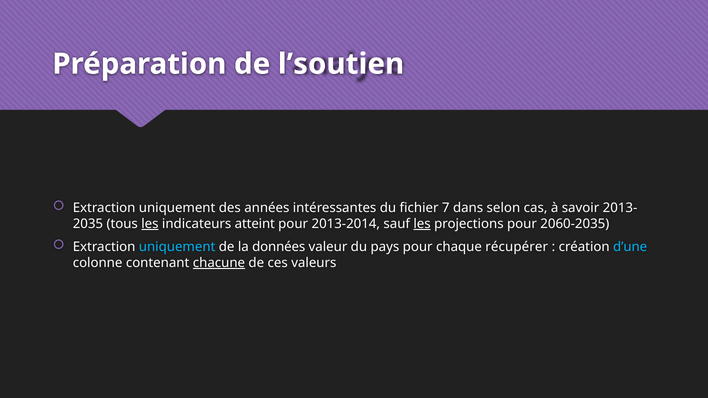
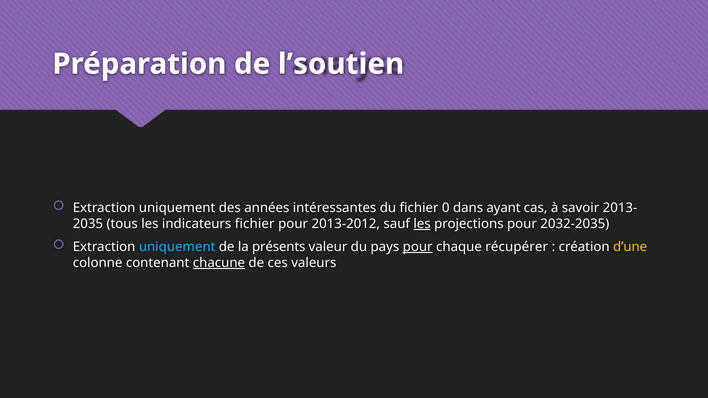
7: 7 -> 0 (446, 208)
selon: selon -> ayant (503, 208)
les underline: present -> none (150, 224)
indicateurs atteint: atteint -> fichier (255, 224)
2013-2014: 2013-2014 -> 2013-2012 (346, 224)
2060-2035: 2060-2035 -> 2032-2035 (575, 224)
données: données -> présents (279, 247)
pour underline: none -> present (418, 247)
d’une colour: light blue -> yellow (630, 247)
